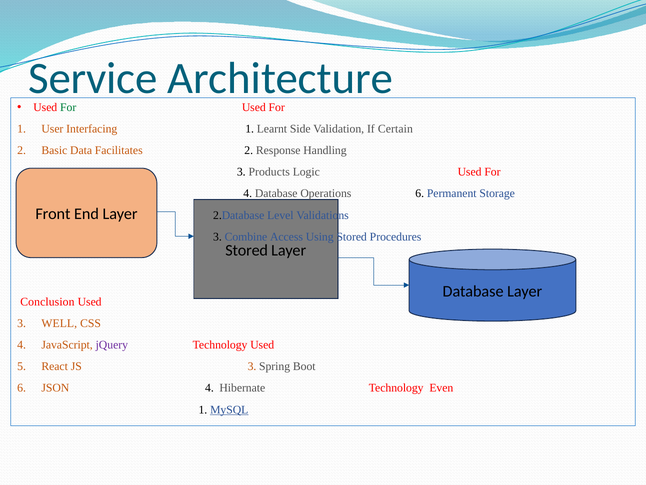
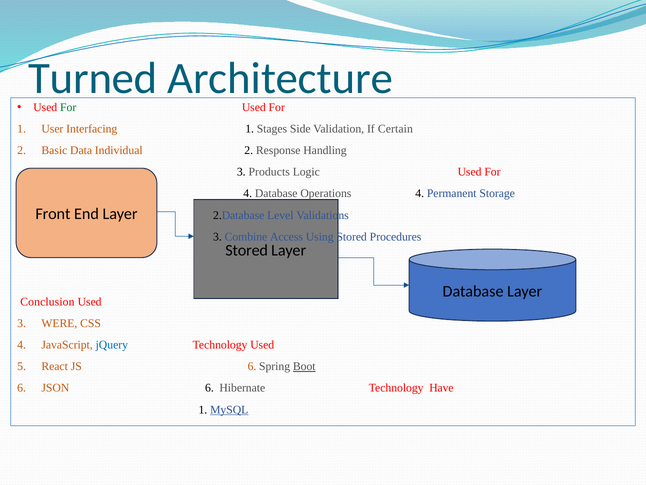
Service: Service -> Turned (93, 78)
Learnt: Learnt -> Stages (272, 129)
Facilitates: Facilitates -> Individual (119, 150)
Operations 6: 6 -> 4 (420, 193)
WELL: WELL -> WERE (59, 323)
jQuery colour: purple -> blue (112, 345)
JS 3: 3 -> 6 (252, 366)
Boot underline: none -> present (304, 366)
JSON 4: 4 -> 6 (209, 388)
Even: Even -> Have (441, 388)
